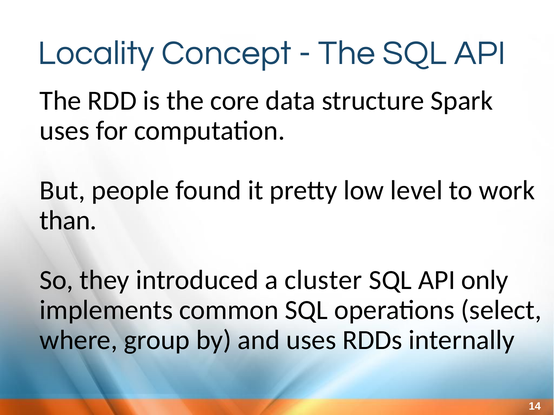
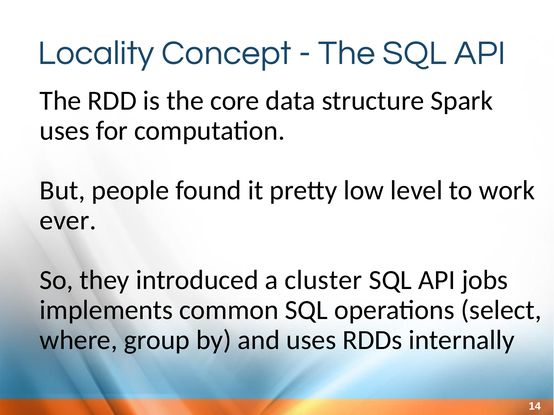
than: than -> ever (68, 221)
only: only -> jobs (485, 280)
